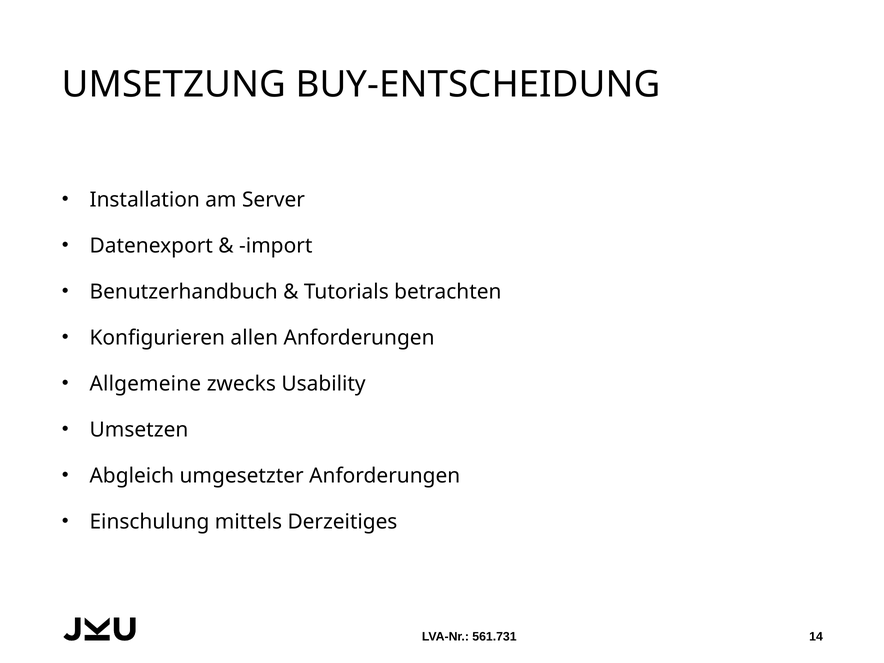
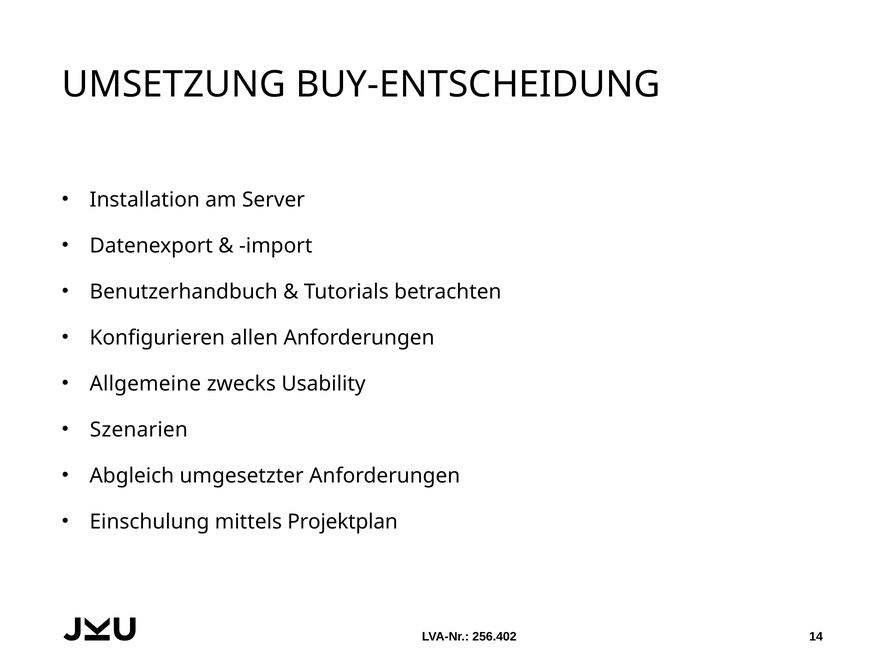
Umsetzen: Umsetzen -> Szenarien (139, 430)
Derzeitiges: Derzeitiges -> Projektplan (343, 522)
561.731: 561.731 -> 256.402 (495, 637)
